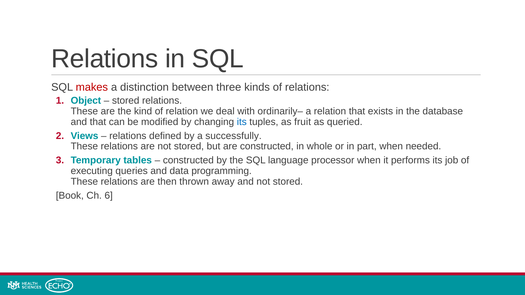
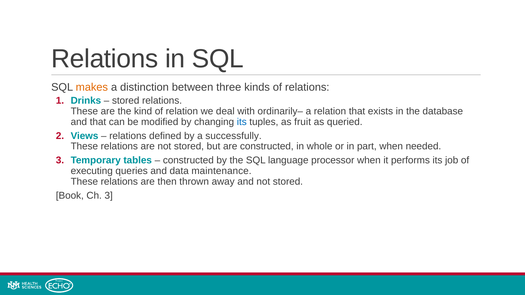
makes colour: red -> orange (92, 87)
Object: Object -> Drinks (86, 101)
programming: programming -> maintenance (221, 171)
Ch 6: 6 -> 3 (109, 196)
